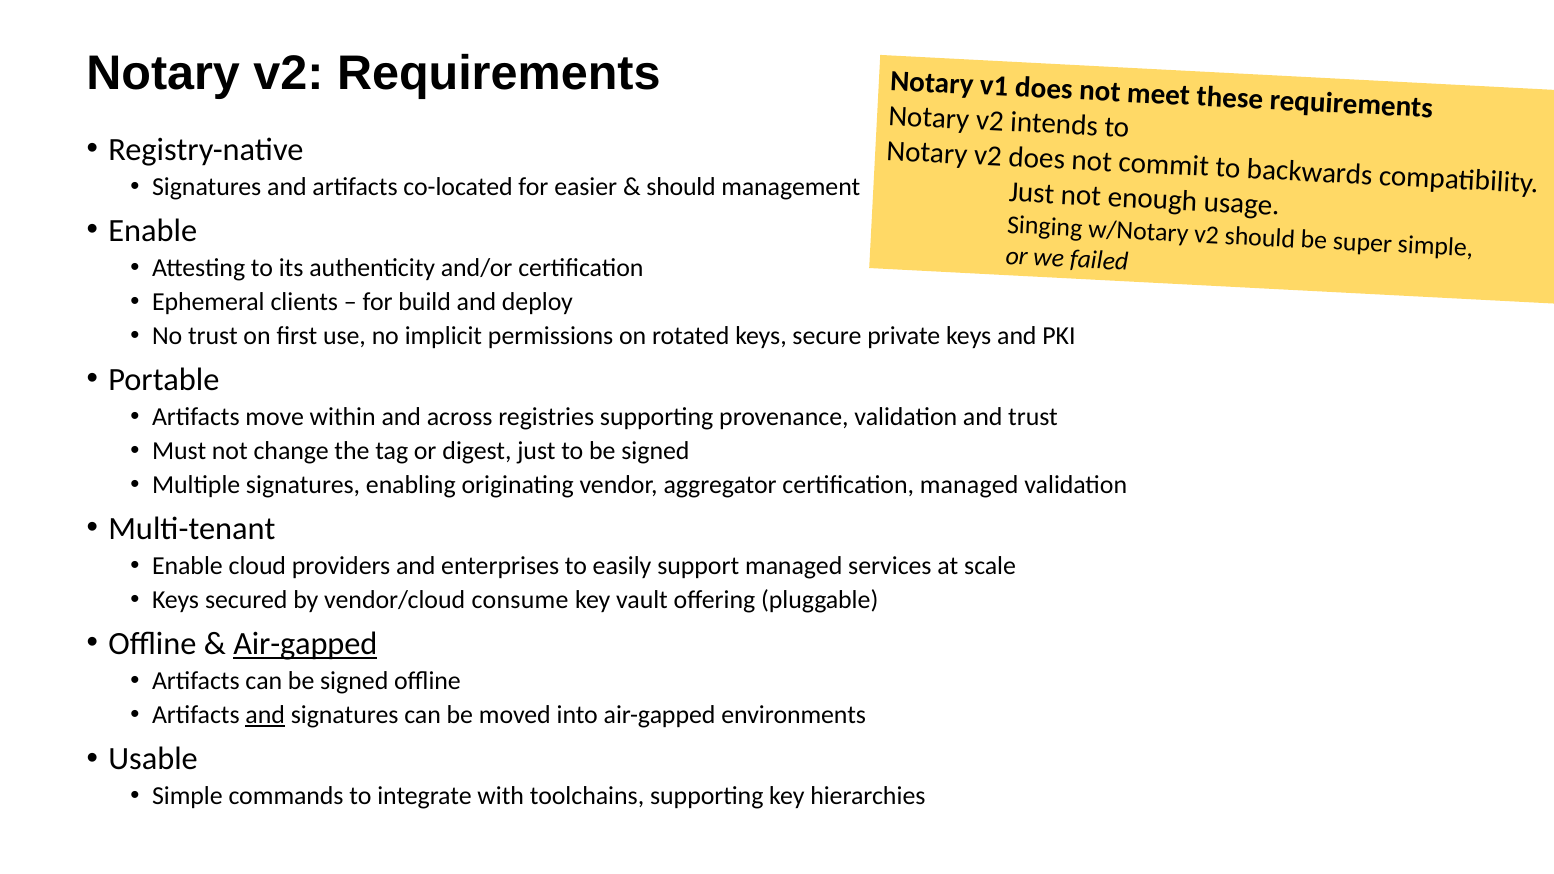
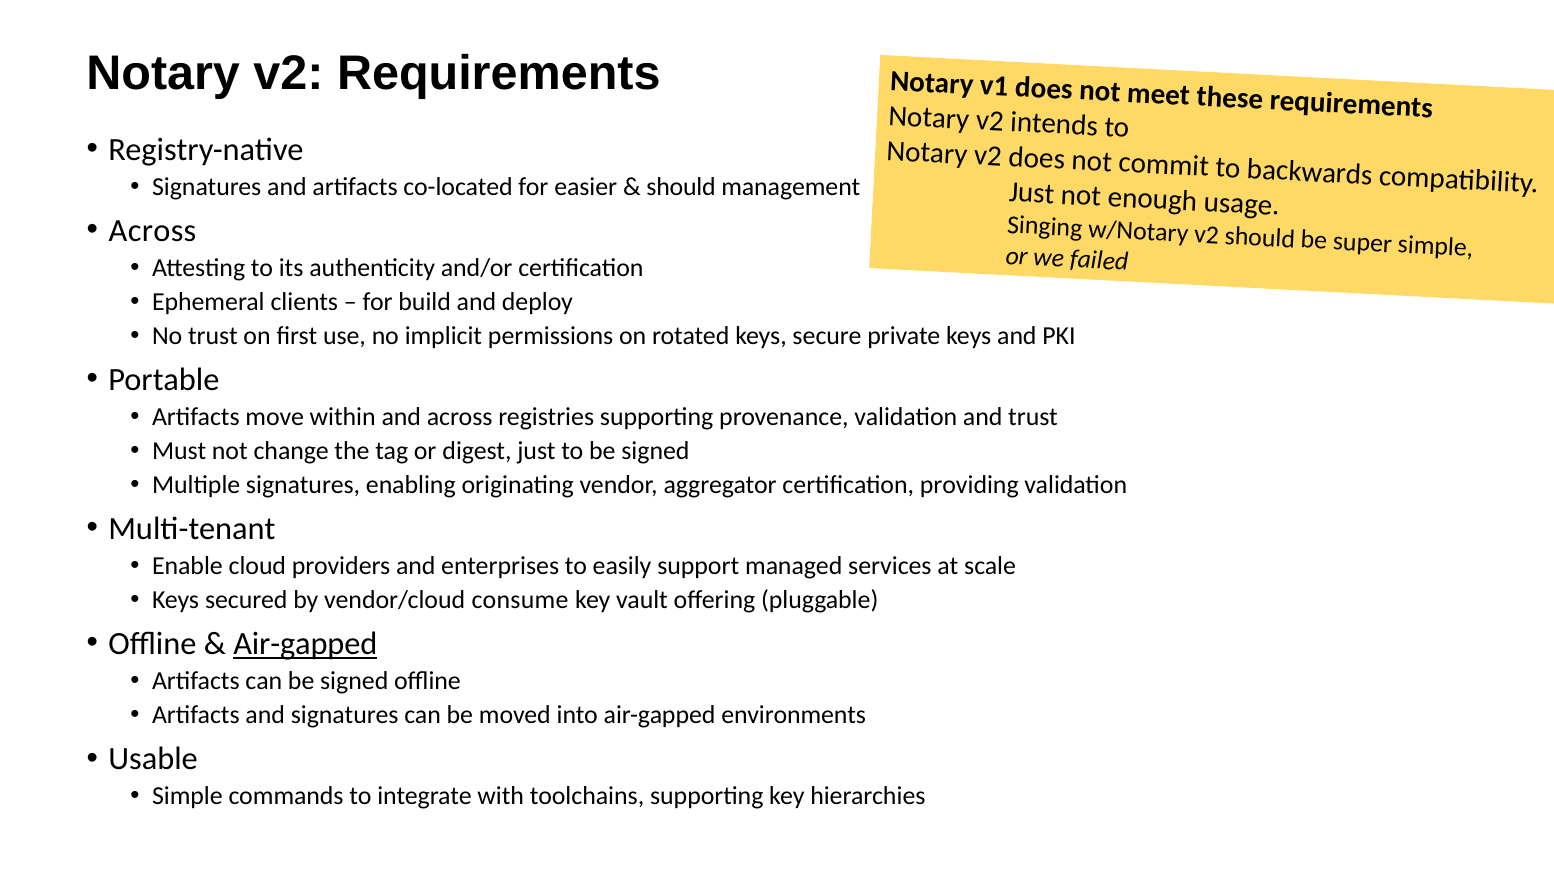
Enable: Enable -> Across (153, 231)
certification managed: managed -> providing (969, 485)
and underline: present -> none (265, 715)
